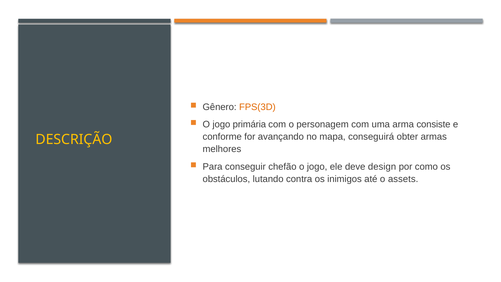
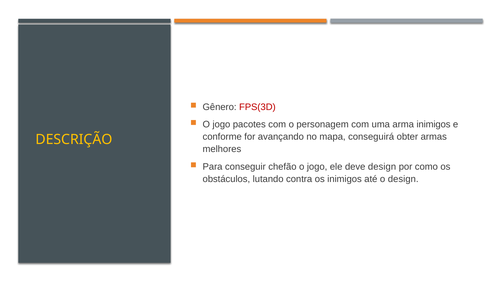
FPS(3D colour: orange -> red (257, 107)
primária: primária -> pacotes (249, 124)
arma consiste: consiste -> inimigos (433, 124)
o assets: assets -> design (403, 179)
